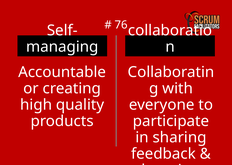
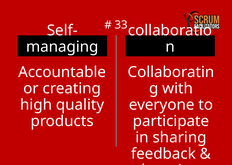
76: 76 -> 33 (121, 25)
